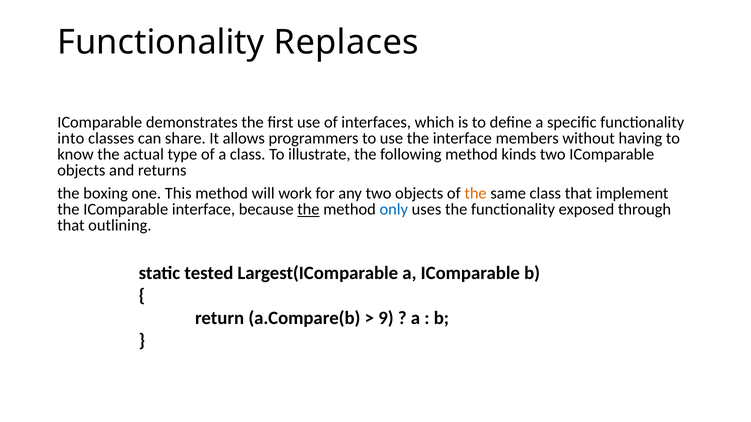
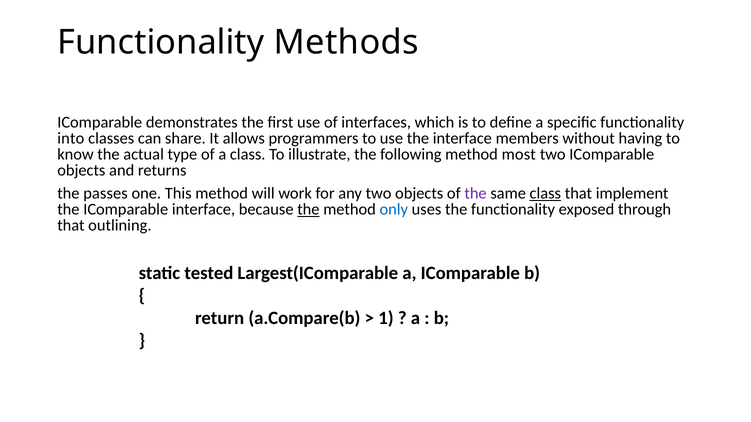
Replaces: Replaces -> Methods (346, 42)
kinds: kinds -> most (519, 155)
boxing: boxing -> passes (106, 194)
the colour: orange -> purple (476, 194)
class underline: none -> present (545, 194)
9: 9 -> 1 (386, 319)
